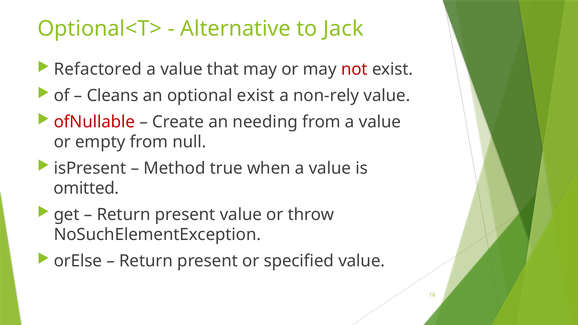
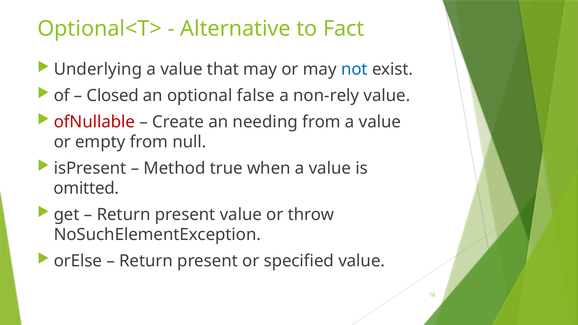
Jack: Jack -> Fact (344, 29)
Refactored: Refactored -> Underlying (98, 69)
not colour: red -> blue (354, 69)
Cleans: Cleans -> Closed (113, 96)
optional exist: exist -> false (256, 96)
